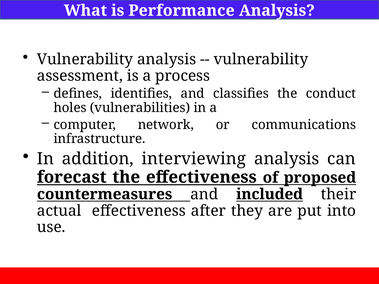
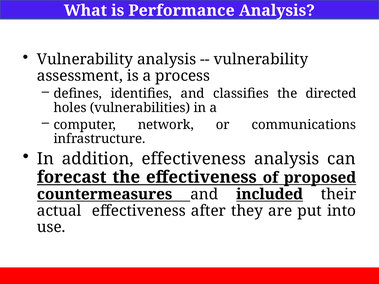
conduct: conduct -> directed (331, 94)
addition interviewing: interviewing -> effectiveness (194, 159)
